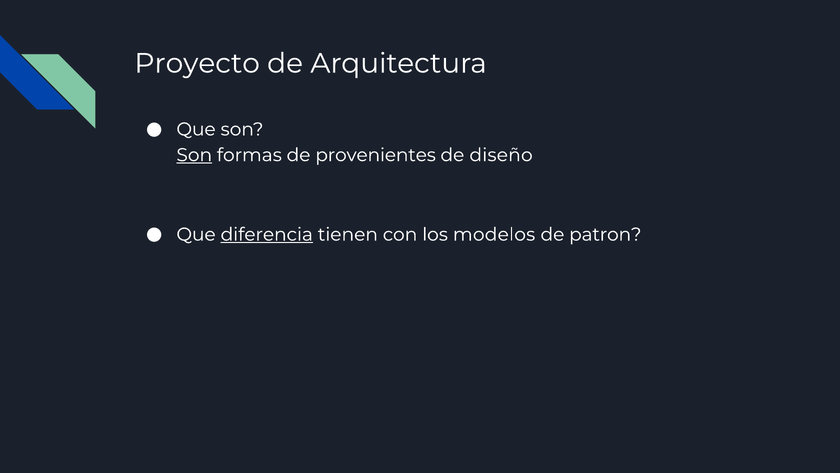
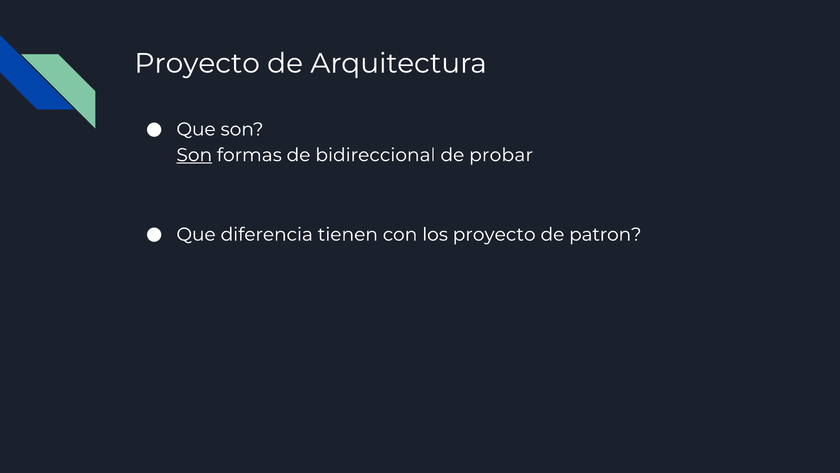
provenientes: provenientes -> bidireccional (375, 155)
diseño: diseño -> probar (501, 155)
diferencia underline: present -> none (267, 234)
los modelos: modelos -> proyecto (494, 234)
